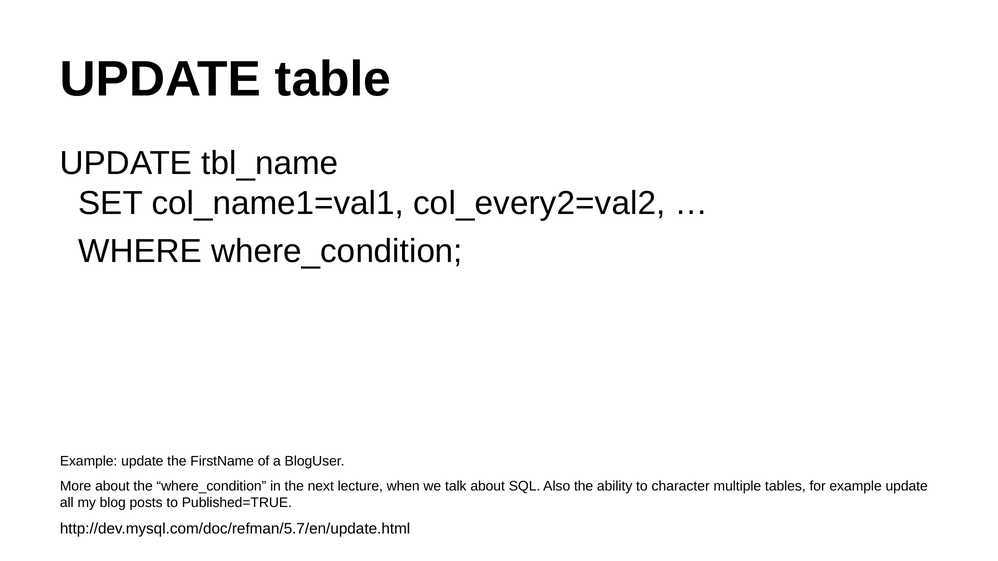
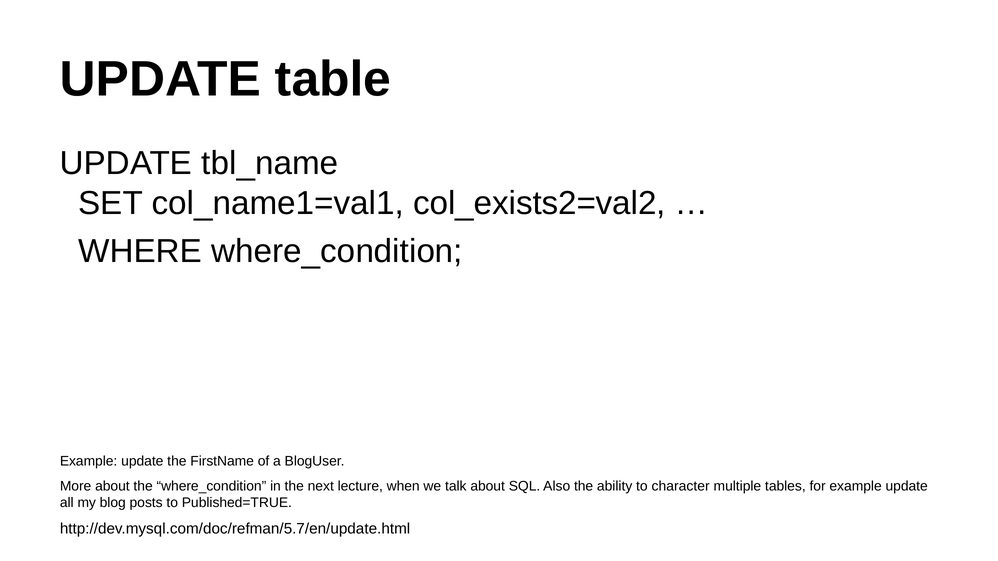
col_every2=val2: col_every2=val2 -> col_exists2=val2 (539, 203)
